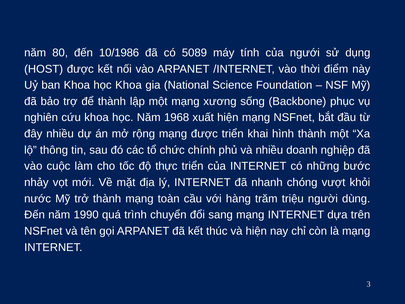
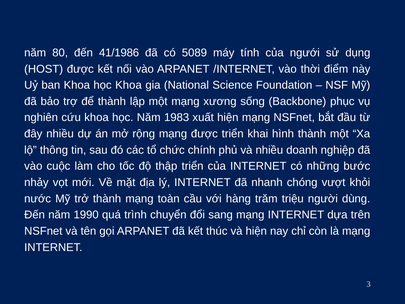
10/1986: 10/1986 -> 41/1986 (119, 53)
1968: 1968 -> 1983 (177, 118)
thực: thực -> thập (166, 166)
